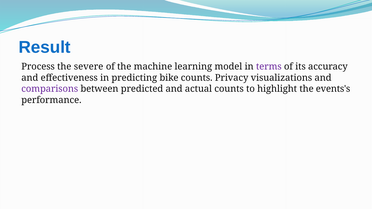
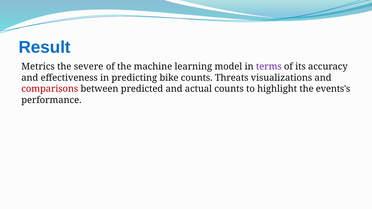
Process: Process -> Metrics (38, 67)
Privacy: Privacy -> Threats (232, 78)
comparisons colour: purple -> red (50, 89)
